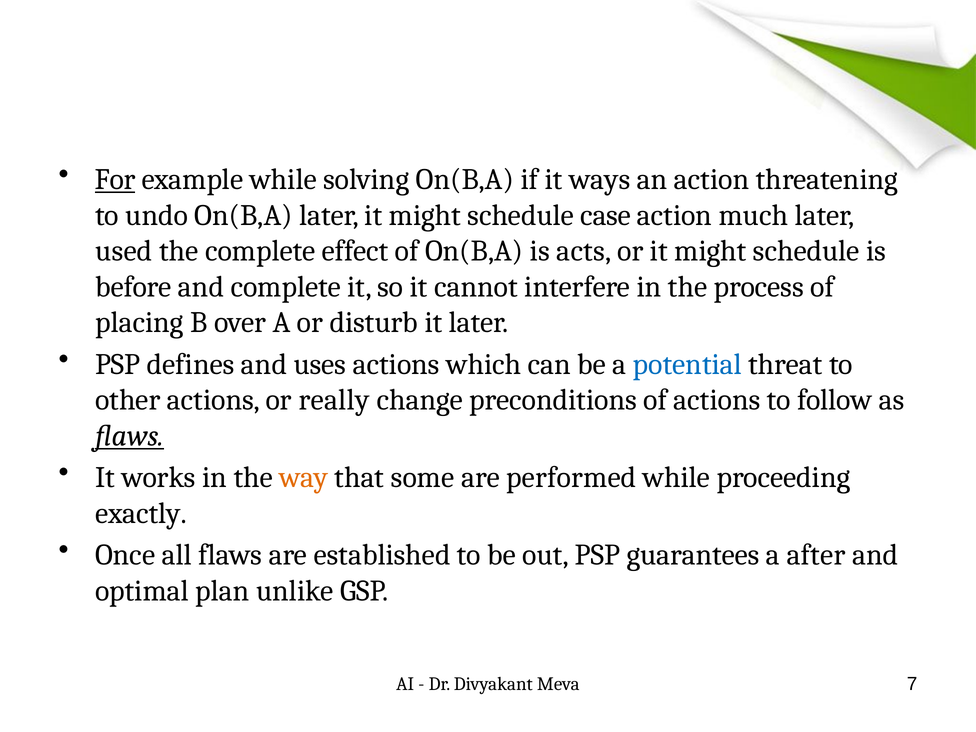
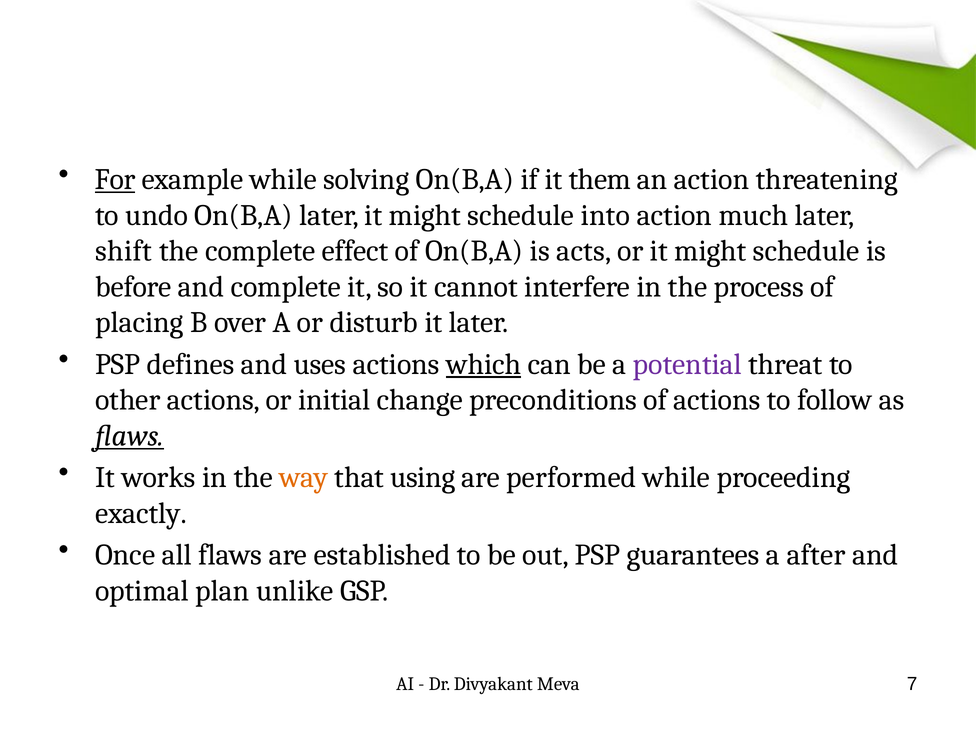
ways: ways -> them (600, 179)
case: case -> into (605, 215)
used: used -> shift (124, 251)
which underline: none -> present (484, 364)
potential colour: blue -> purple (687, 364)
really: really -> initial (334, 400)
some: some -> using (423, 478)
